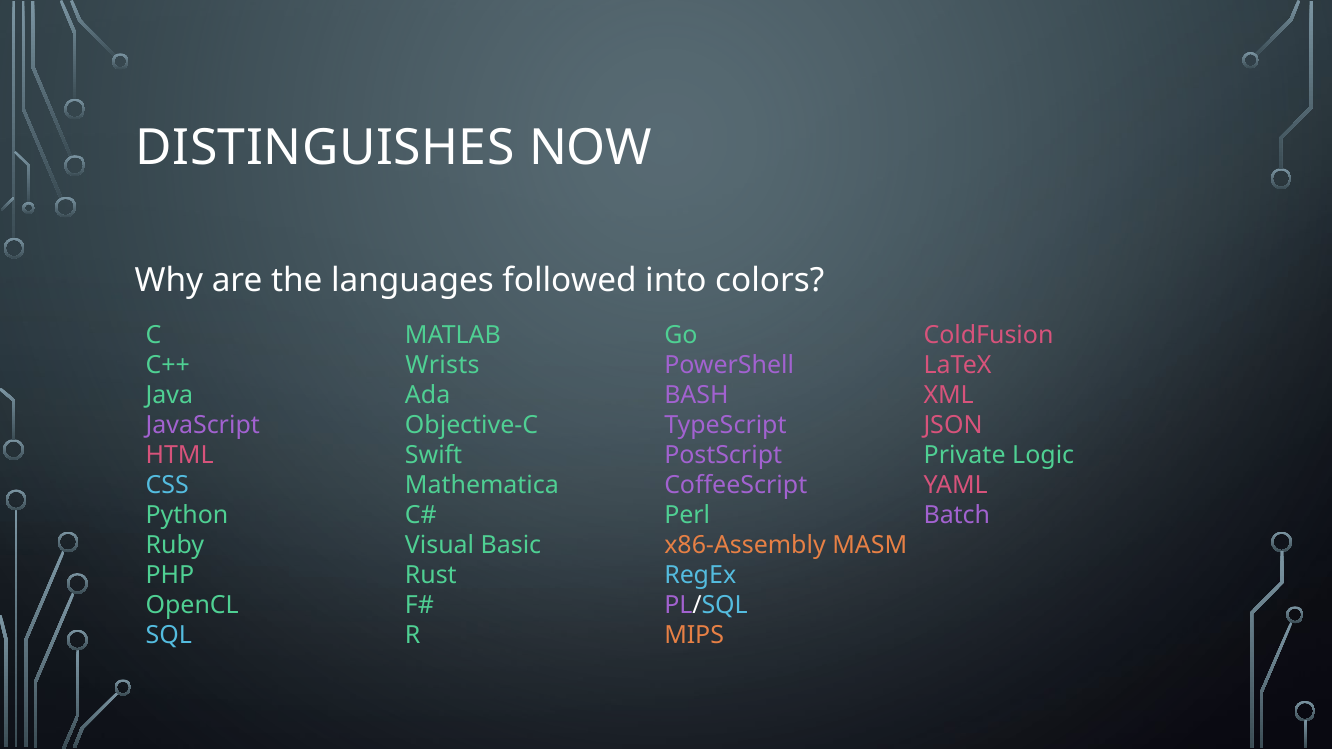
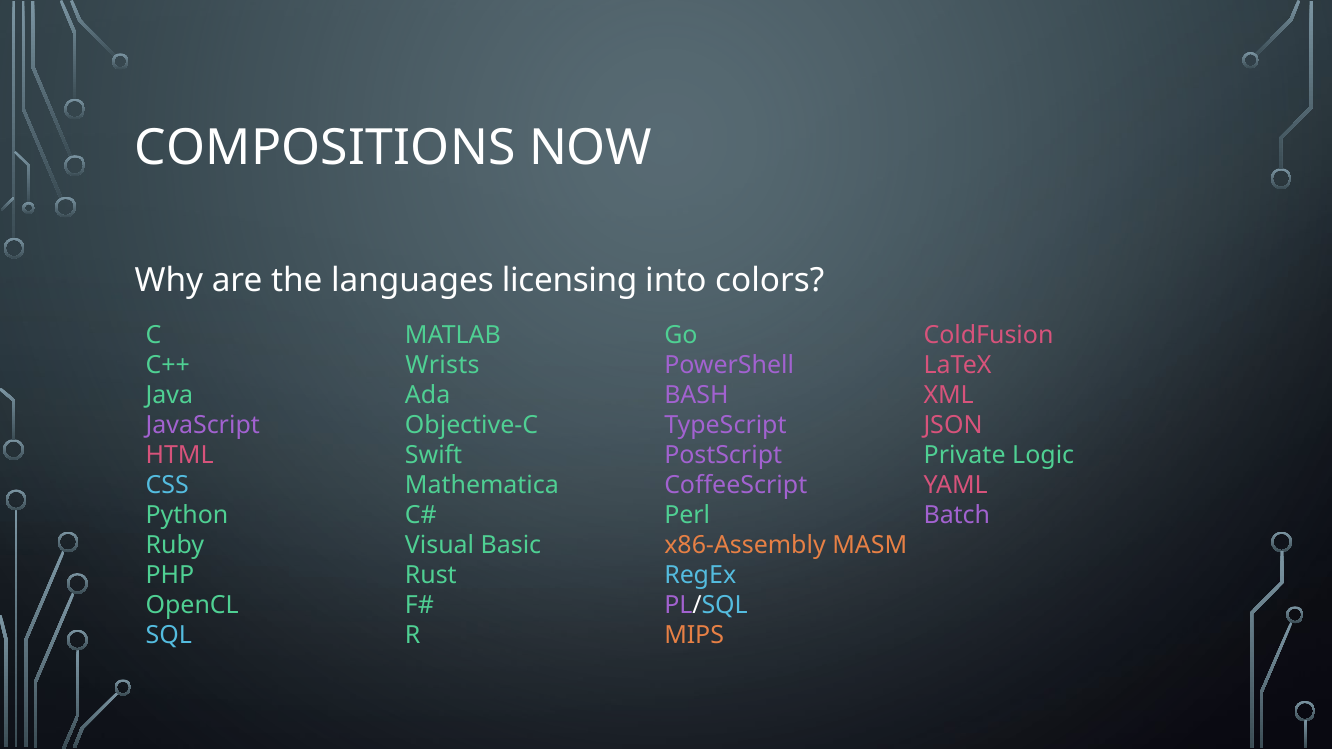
DISTINGUISHES: DISTINGUISHES -> COMPOSITIONS (325, 148)
followed: followed -> licensing (570, 281)
